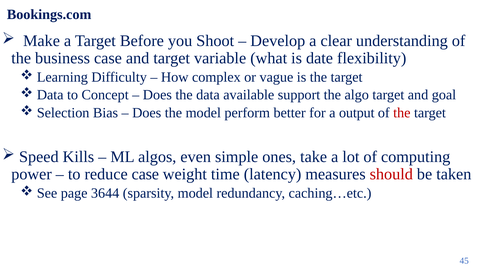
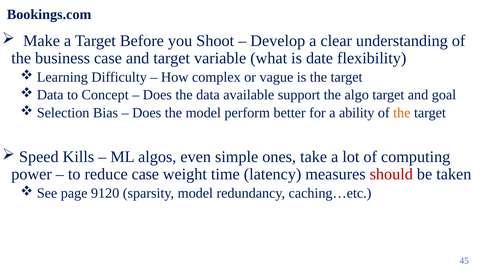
output: output -> ability (357, 113)
the colour: red -> orange (402, 113)
3644: 3644 -> 9120 (105, 193)
